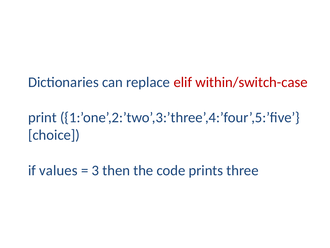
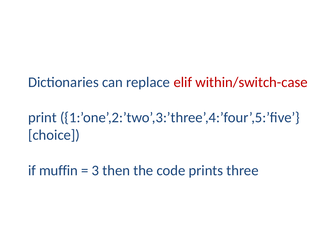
values: values -> muffin (59, 170)
